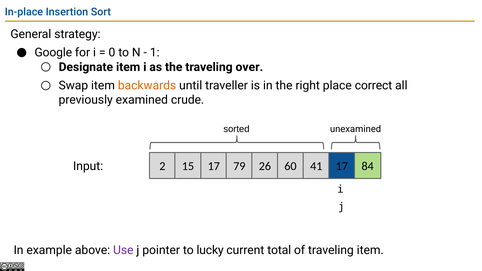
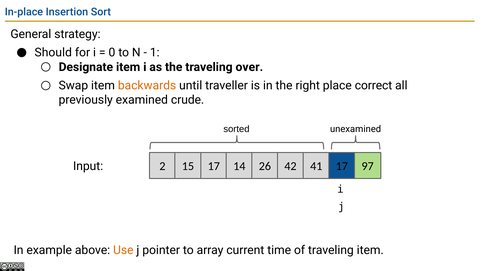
Google: Google -> Should (53, 53)
79: 79 -> 14 (239, 166)
60: 60 -> 42 (290, 166)
84: 84 -> 97 (368, 166)
Use colour: purple -> orange (123, 250)
lucky: lucky -> array (210, 250)
total: total -> time (279, 250)
